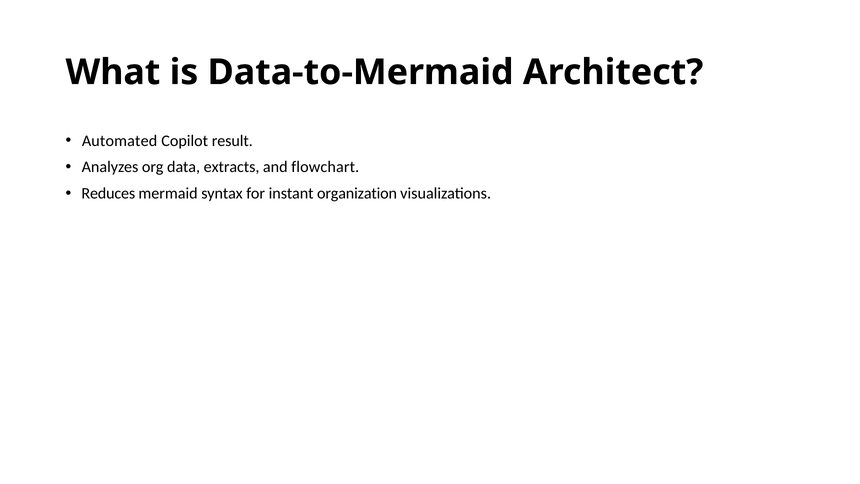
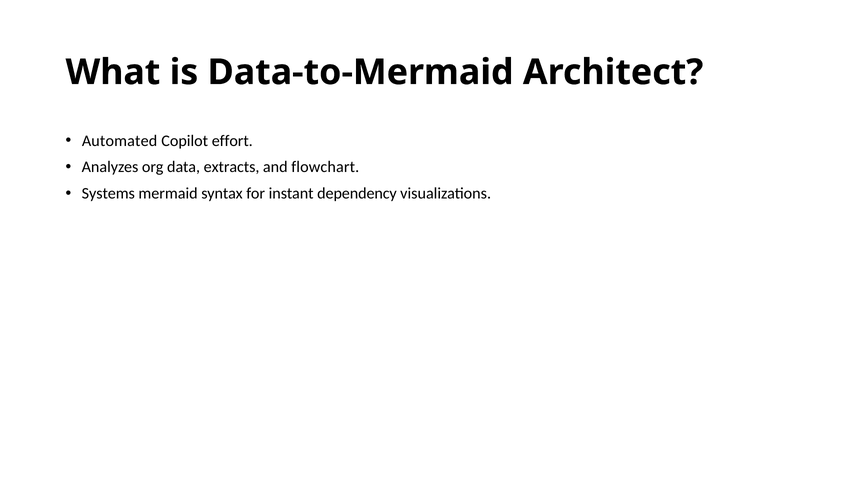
result: result -> effort (232, 141)
Reduces: Reduces -> Systems (108, 193)
organization: organization -> dependency (357, 193)
